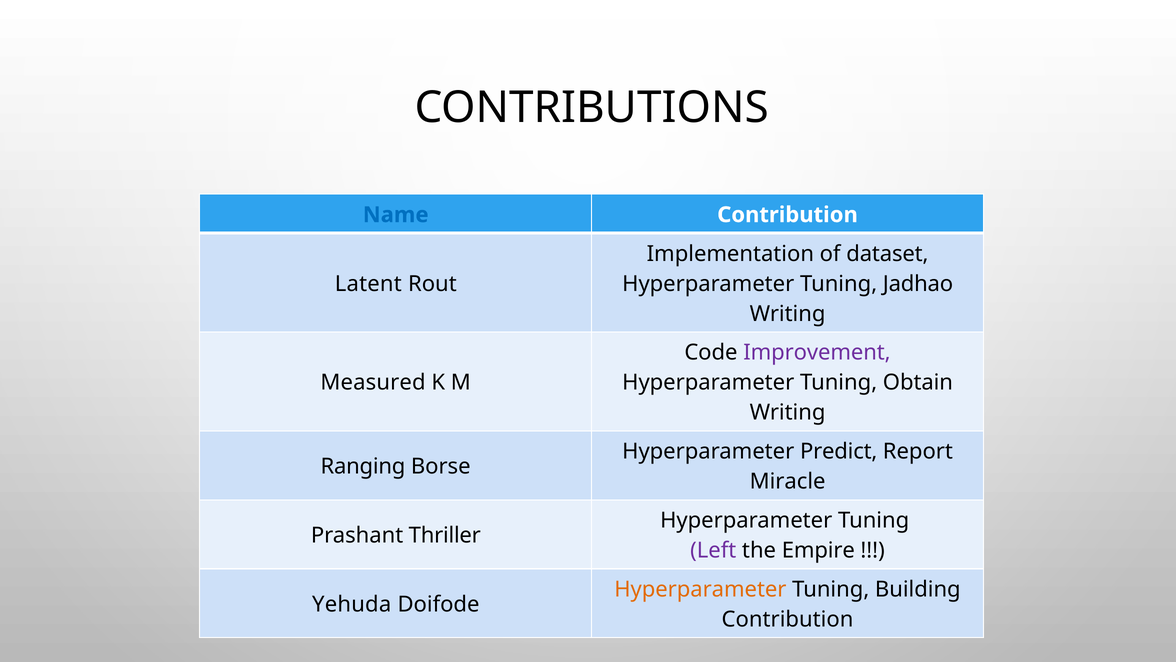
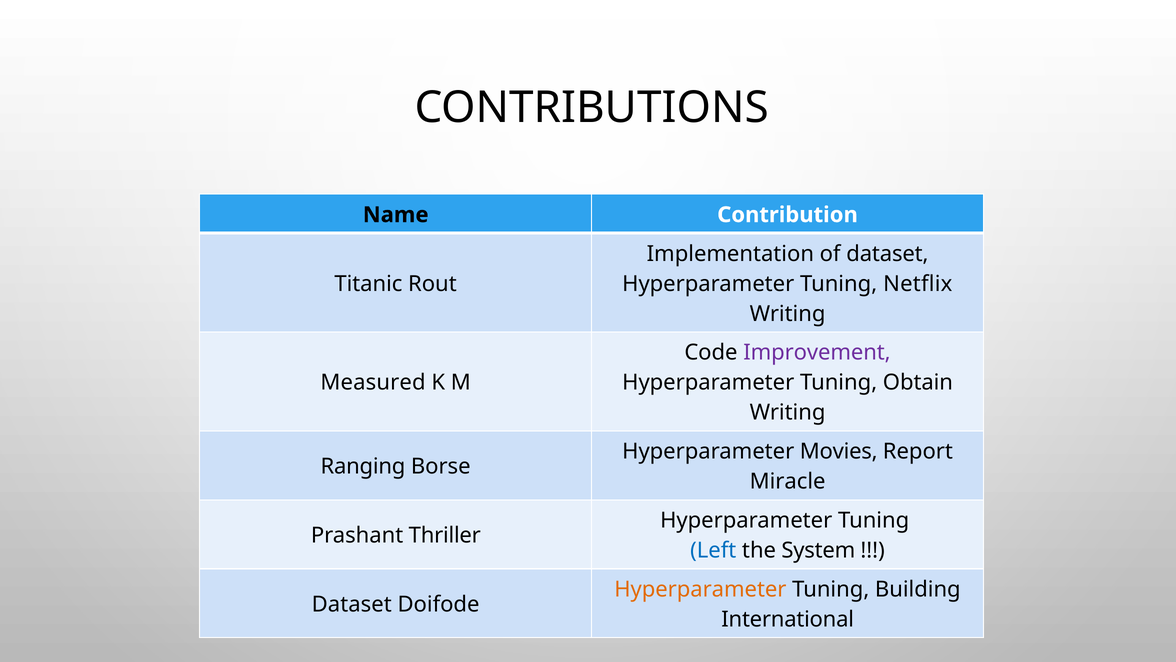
Name colour: blue -> black (396, 215)
Latent: Latent -> Titanic (368, 284)
Jadhao: Jadhao -> Netflix (918, 284)
Predict: Predict -> Movies (839, 451)
Left colour: purple -> blue (713, 550)
Empire: Empire -> System (818, 550)
Yehuda: Yehuda -> Dataset (352, 604)
Contribution: Contribution -> International (788, 619)
